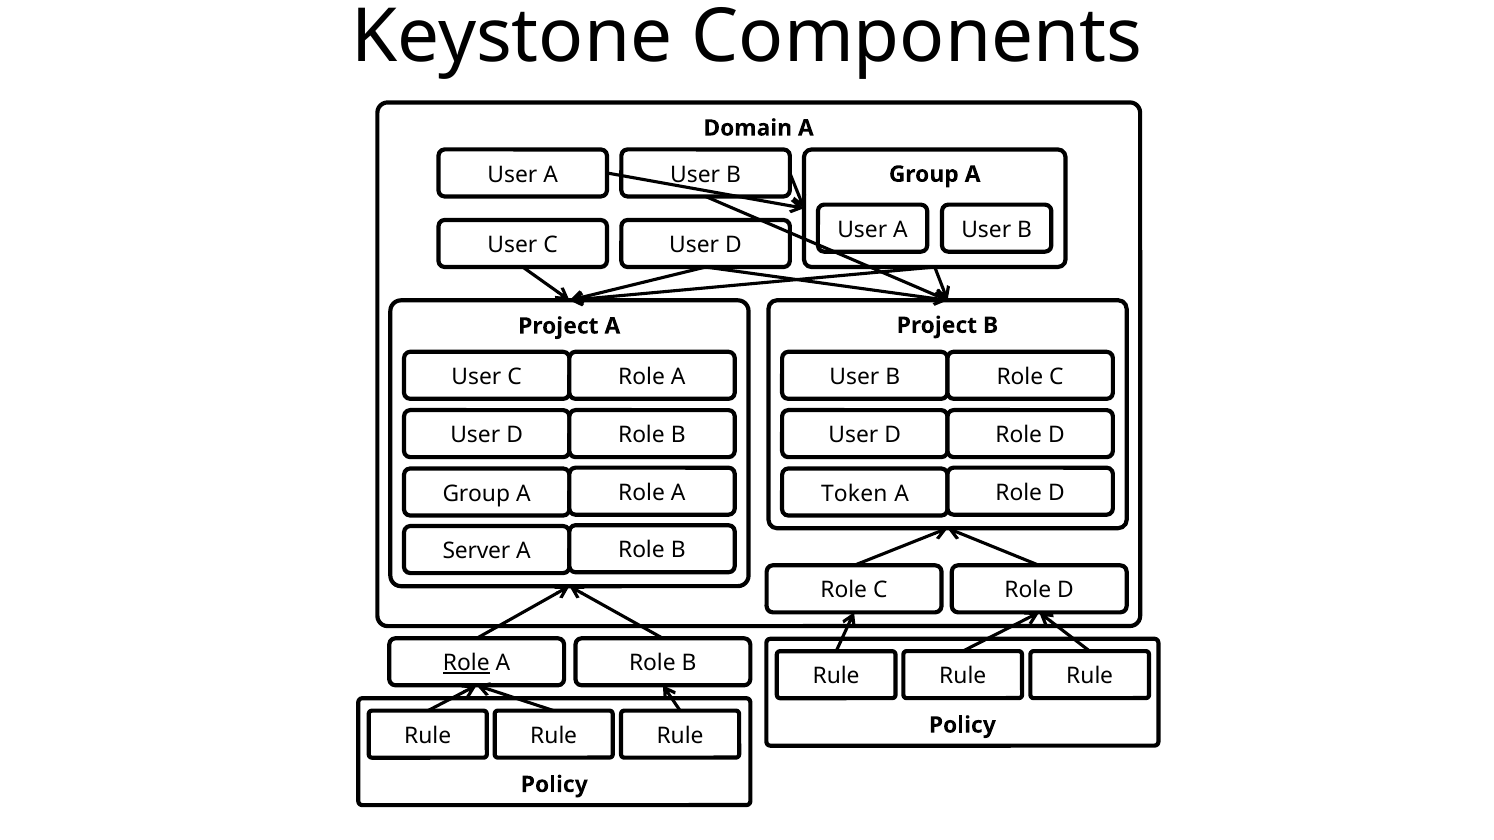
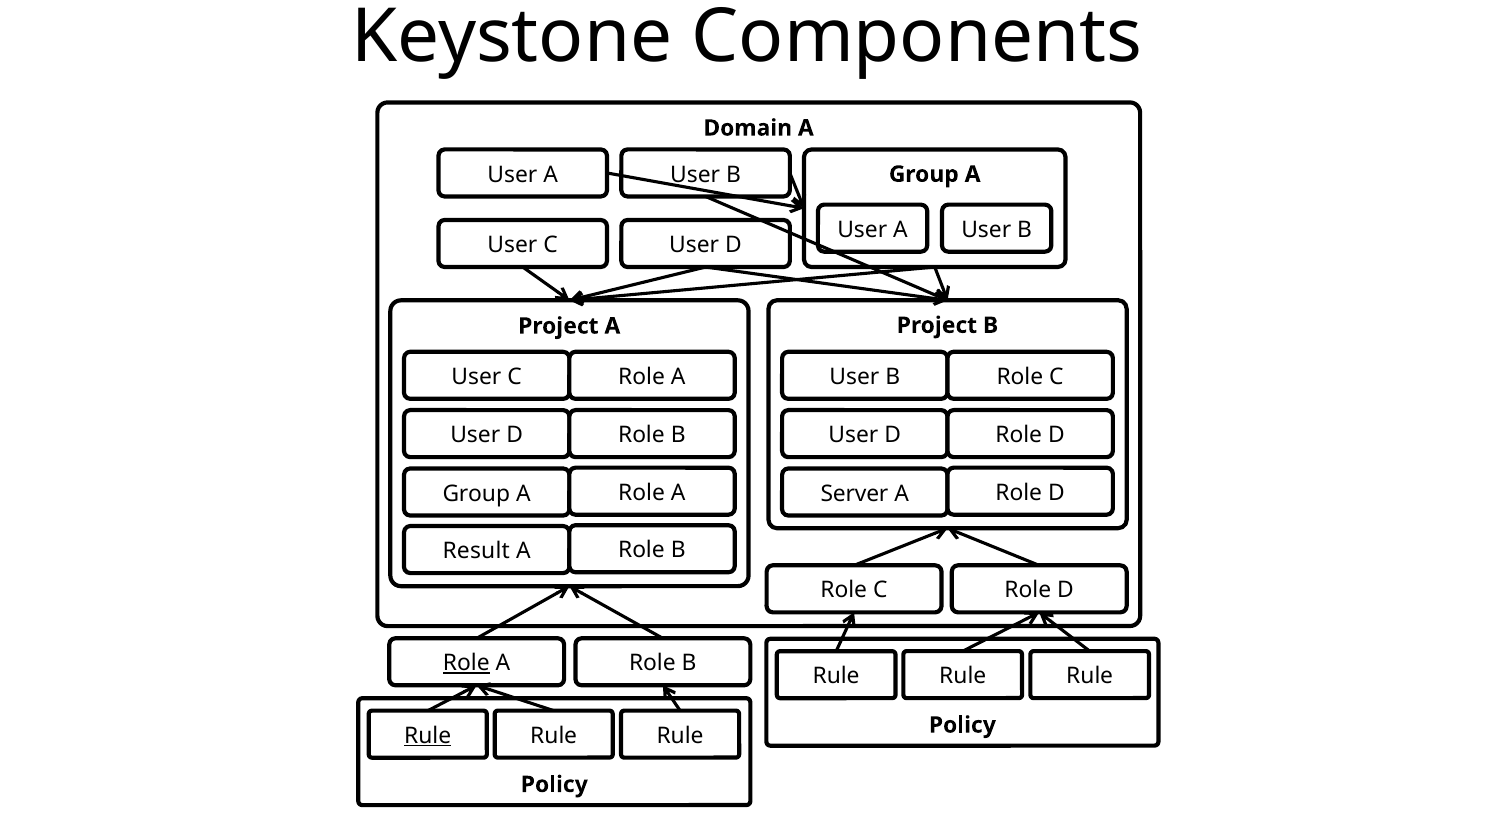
Token: Token -> Server (855, 494)
Server: Server -> Result (476, 551)
Rule underline: none -> present (428, 736)
